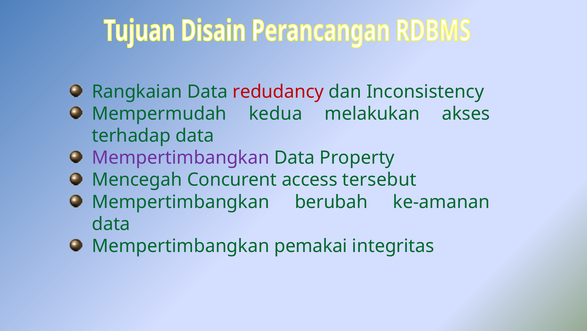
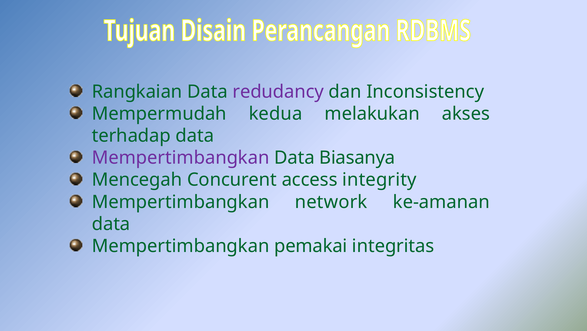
redudancy colour: red -> purple (278, 92)
Property: Property -> Biasanya (357, 158)
tersebut: tersebut -> integrity (379, 180)
berubah: berubah -> network (331, 202)
